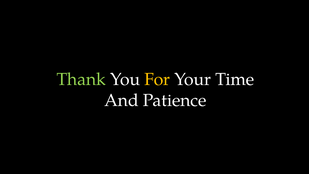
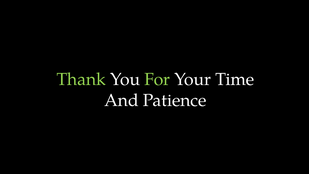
For colour: yellow -> light green (157, 79)
